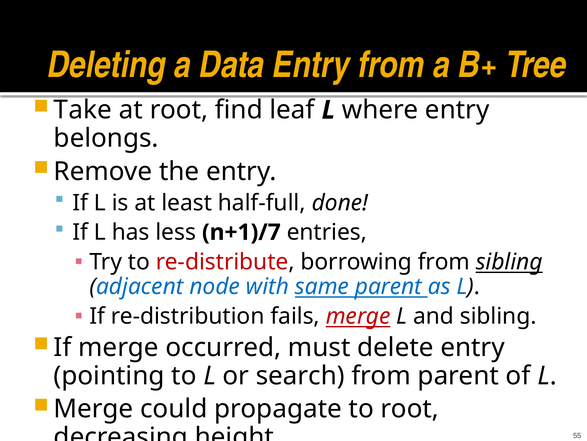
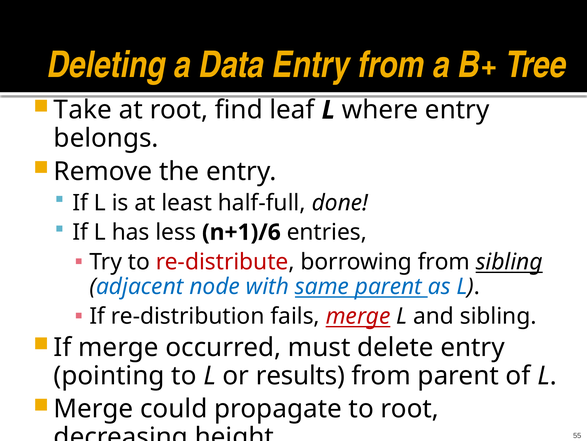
n+1)/7: n+1)/7 -> n+1)/6 (241, 232)
search: search -> results (300, 375)
